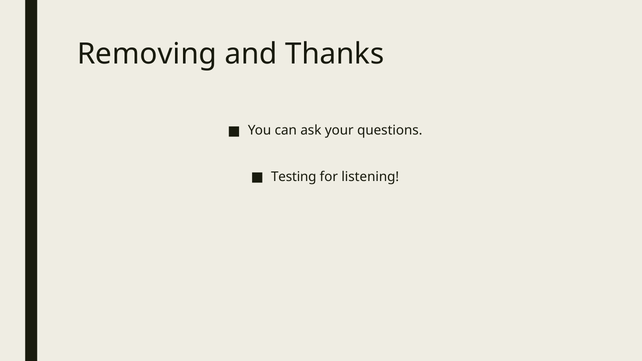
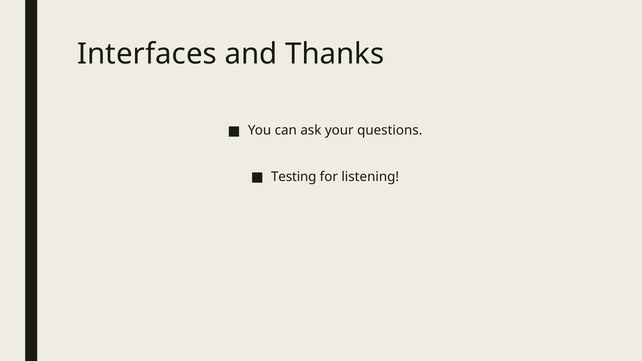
Removing: Removing -> Interfaces (147, 54)
